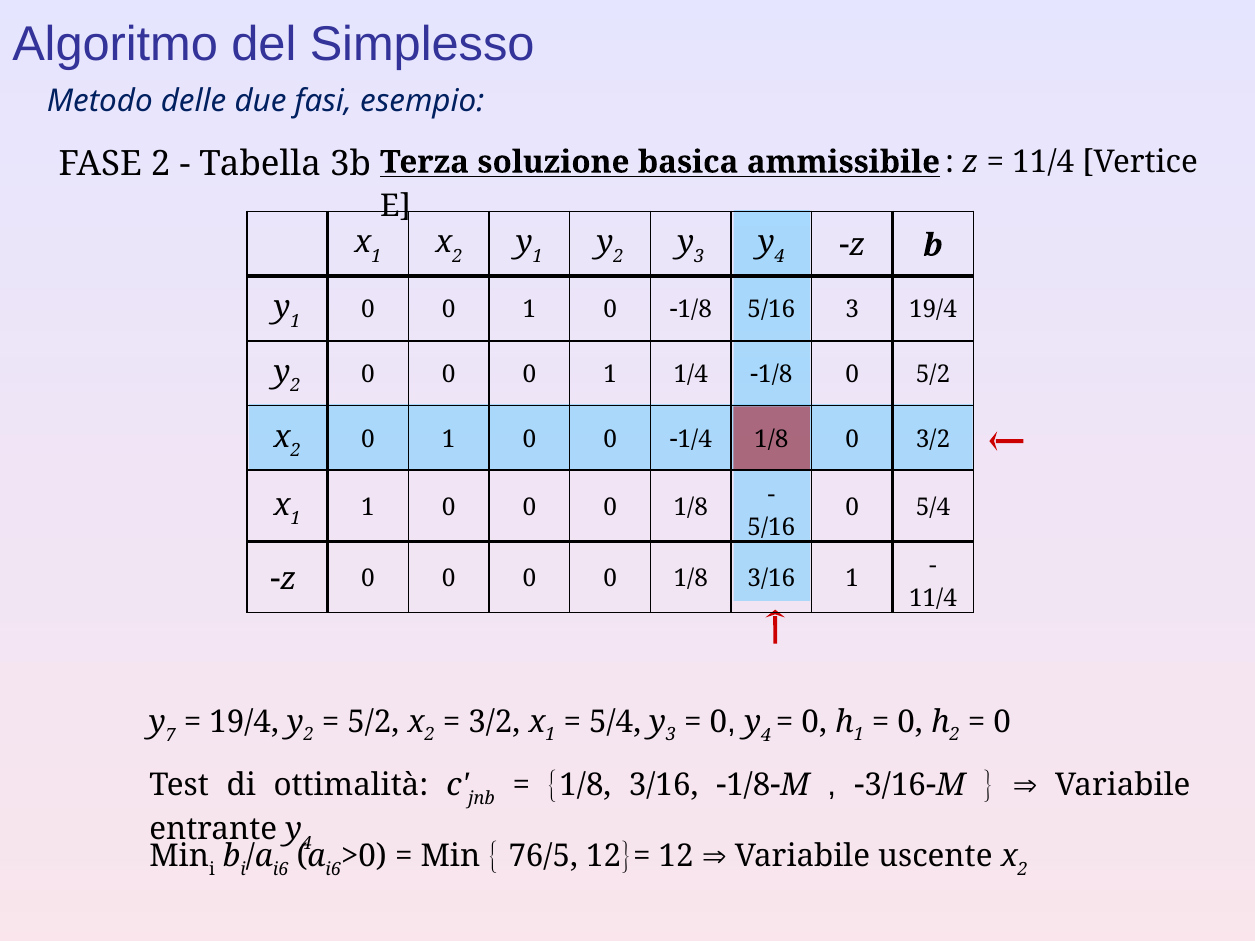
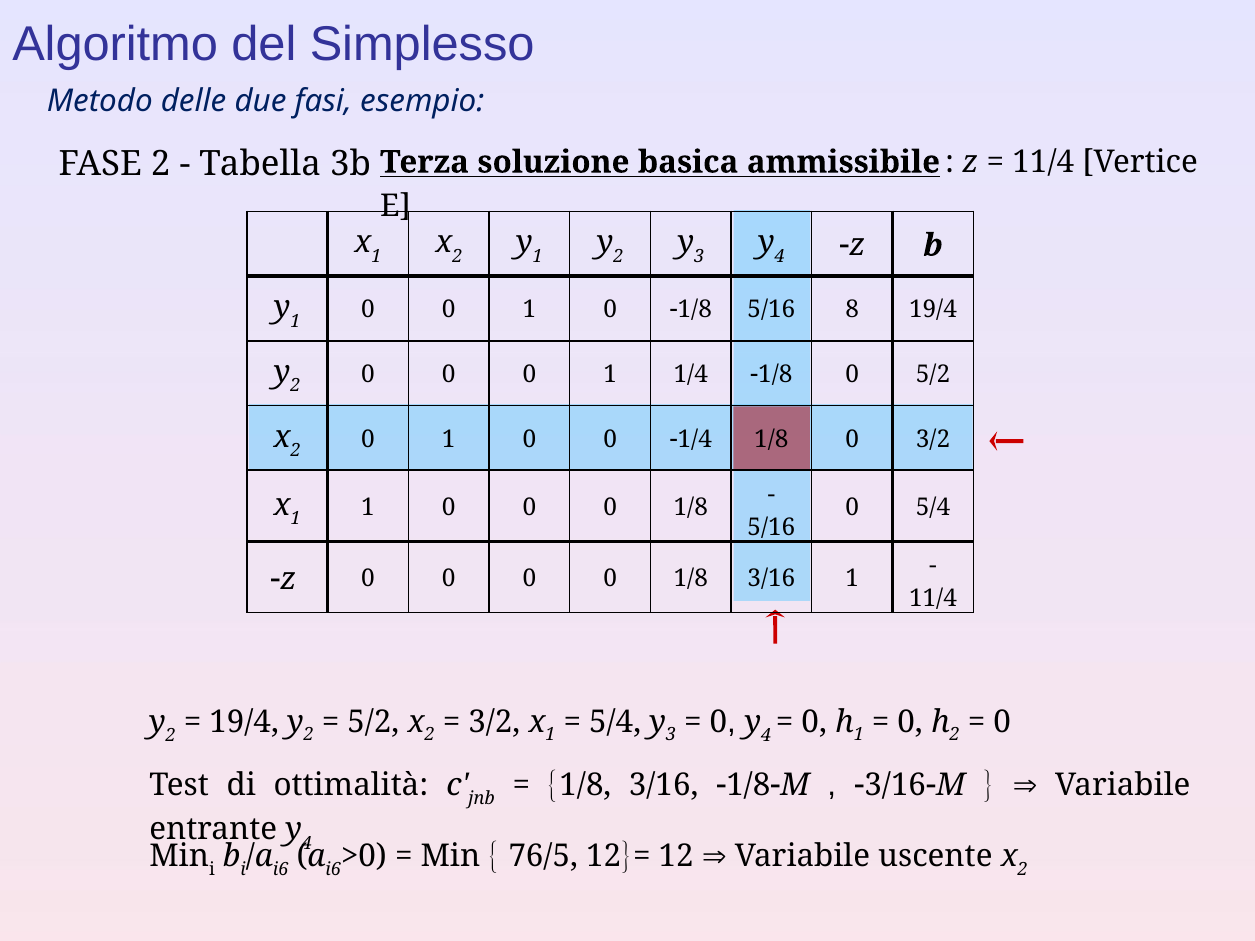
5/16 3: 3 -> 8 (852, 310)
7: 7 -> 2 (171, 736)
